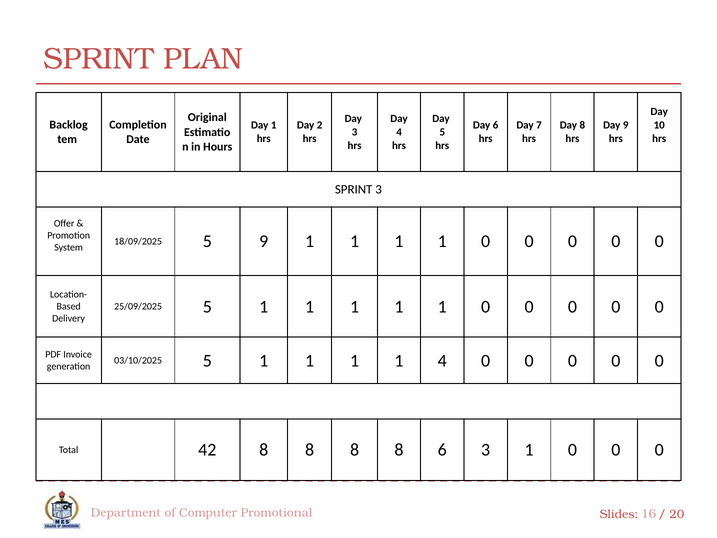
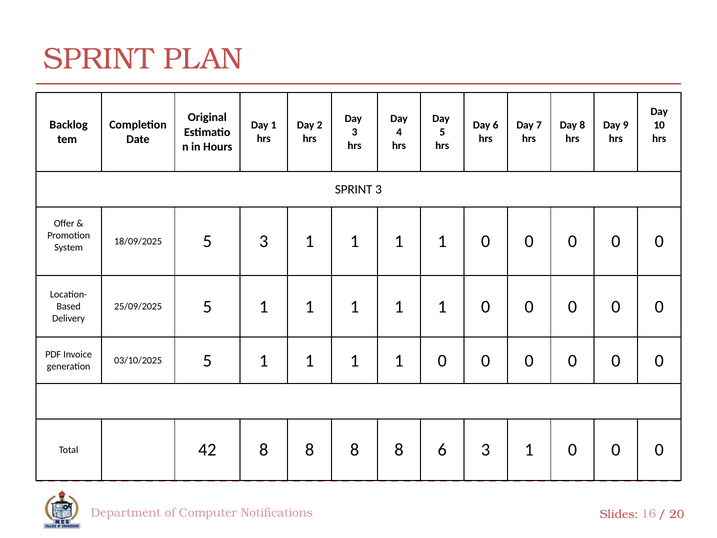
5 9: 9 -> 3 (264, 241)
4: 4 -> 0 (442, 360)
Promotional: Promotional -> Notifications (277, 513)
